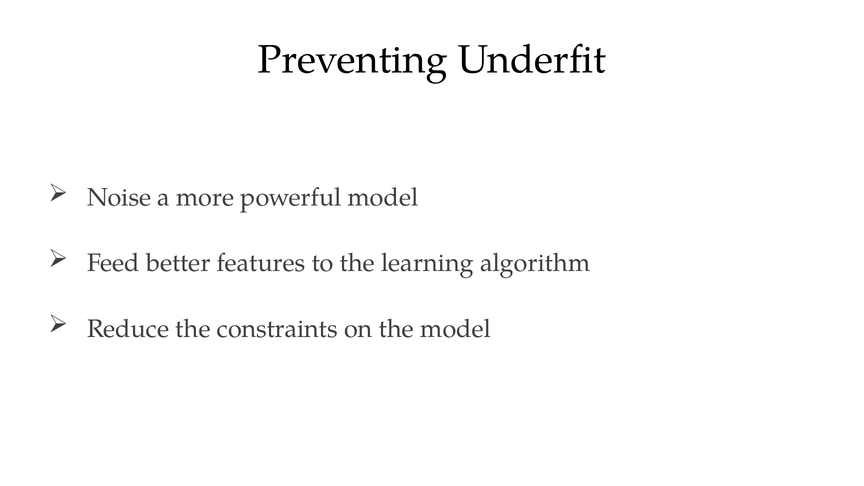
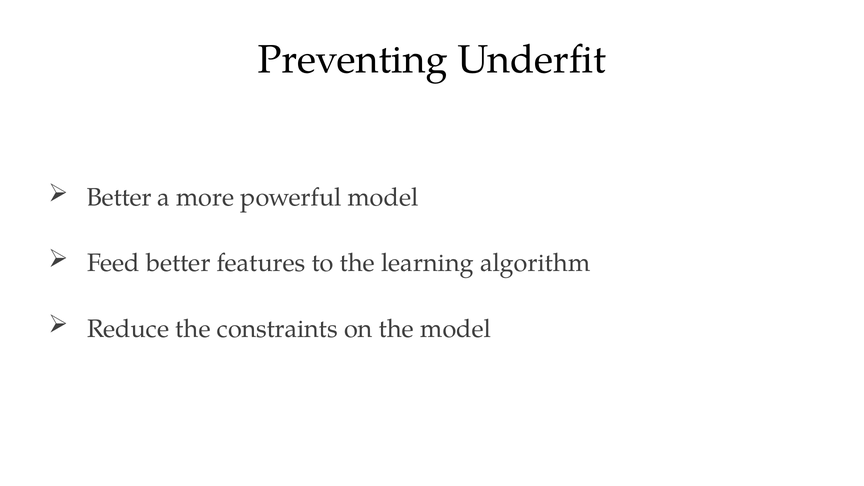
Noise: Noise -> Better (119, 197)
